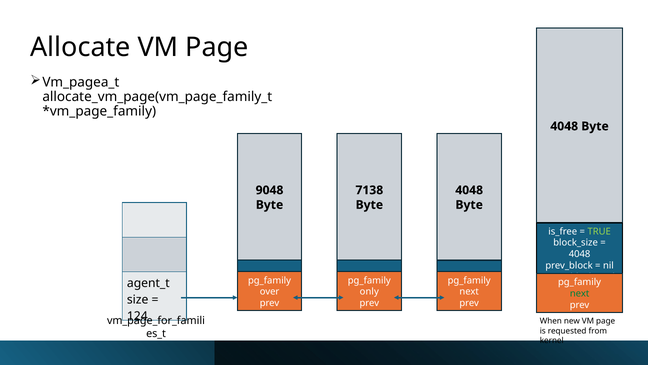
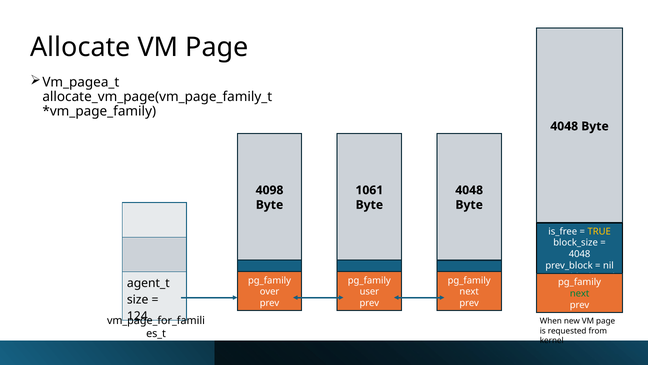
9048: 9048 -> 4098 (270, 190)
7138: 7138 -> 1061 (369, 190)
TRUE colour: light green -> yellow (599, 231)
only: only -> user (369, 291)
